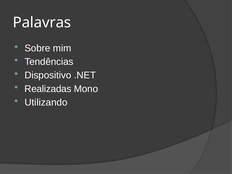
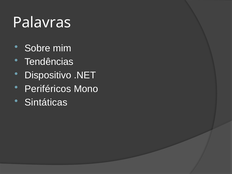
Realizadas: Realizadas -> Periféricos (48, 89)
Utilizando: Utilizando -> Sintáticas (46, 102)
